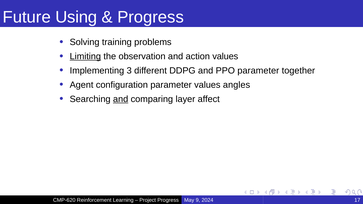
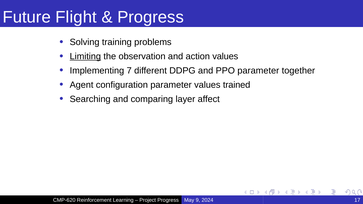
Using: Using -> Flight (76, 17)
3: 3 -> 7 (129, 71)
angles: angles -> trained (237, 85)
and underline: present -> none (121, 99)
